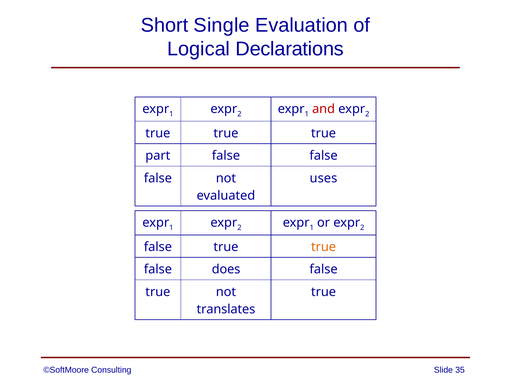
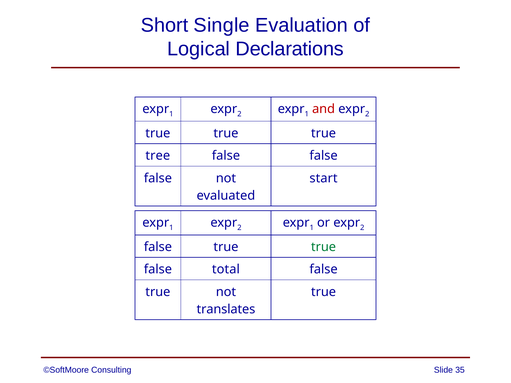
part: part -> tree (158, 156)
uses: uses -> start (324, 178)
true colour: orange -> green (324, 247)
does: does -> total (226, 269)
